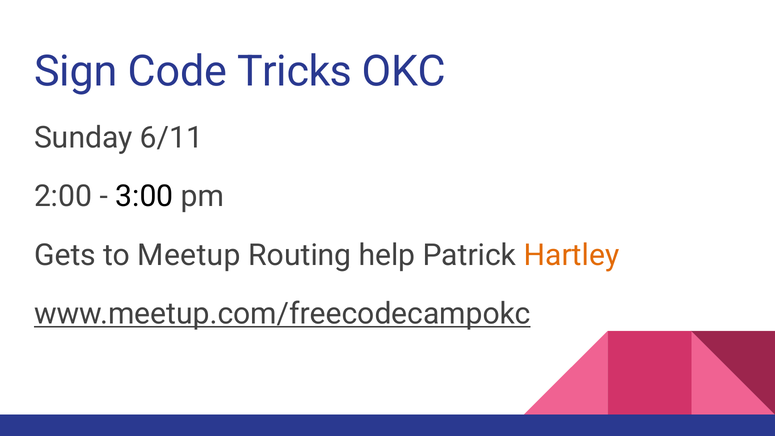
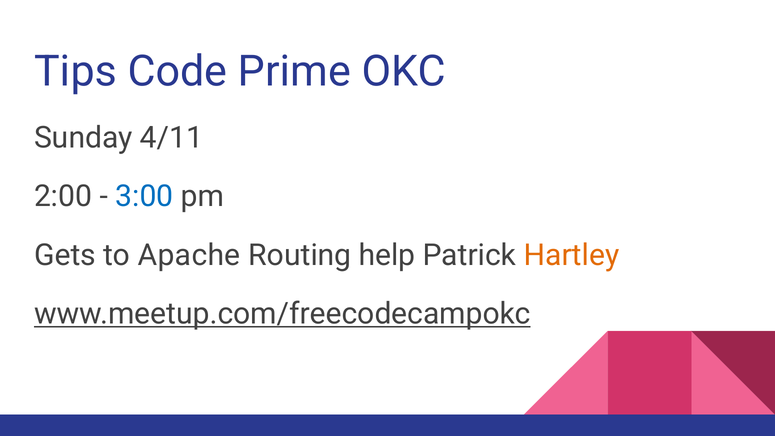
Sign: Sign -> Tips (76, 71)
Tricks: Tricks -> Prime (294, 71)
6/11: 6/11 -> 4/11 (172, 138)
3:00 colour: black -> blue (144, 196)
Meetup: Meetup -> Apache (189, 255)
